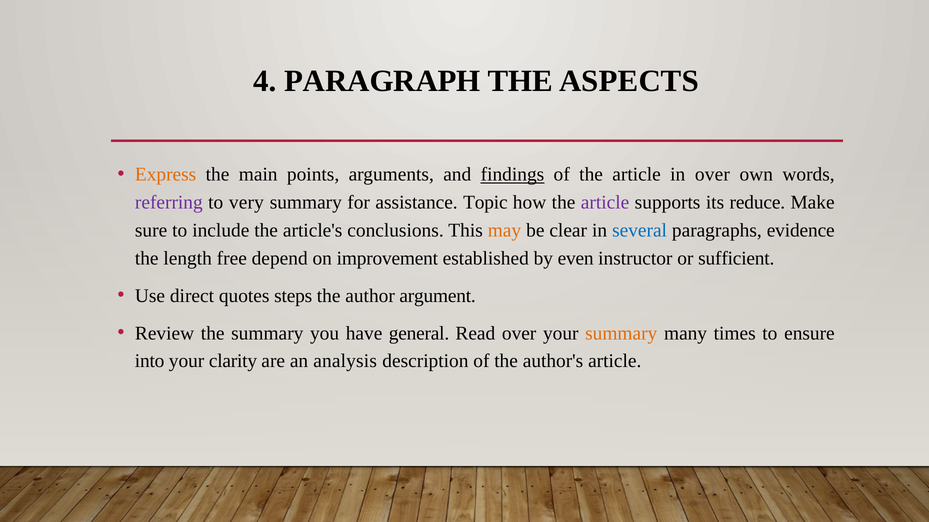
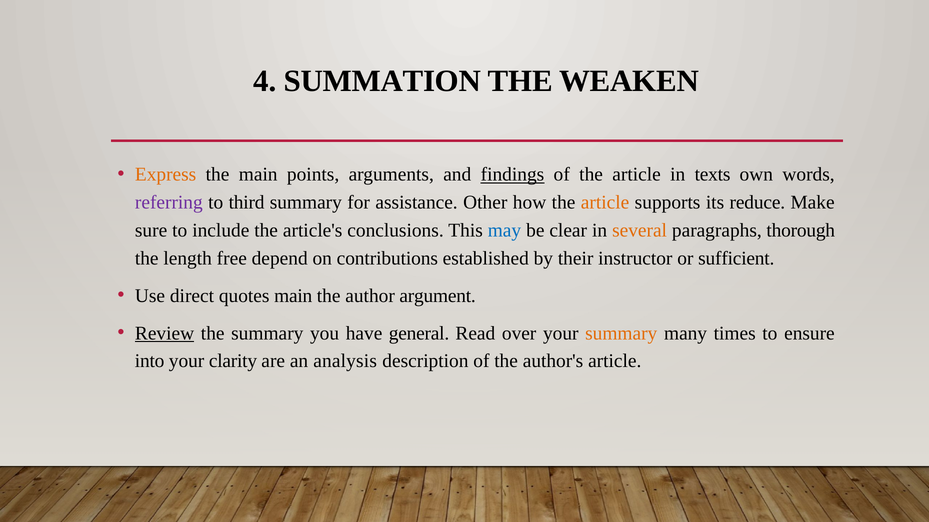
PARAGRAPH: PARAGRAPH -> SUMMATION (382, 81)
ASPECTS: ASPECTS -> WEAKEN (629, 81)
in over: over -> texts (713, 175)
very: very -> third (247, 203)
Topic: Topic -> Other (485, 203)
article colour: purple -> orange (605, 203)
may colour: orange -> blue (504, 231)
several colour: blue -> orange (640, 231)
evidence: evidence -> thorough (801, 231)
improvement: improvement -> contributions (387, 258)
even: even -> their (576, 258)
quotes steps: steps -> main (293, 296)
Review underline: none -> present (165, 334)
